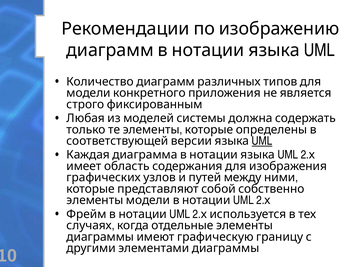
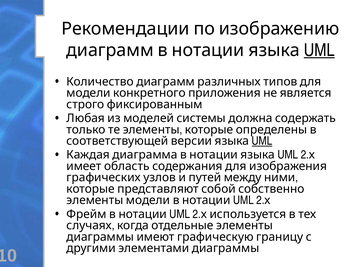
UML underline: none -> present (319, 50)
